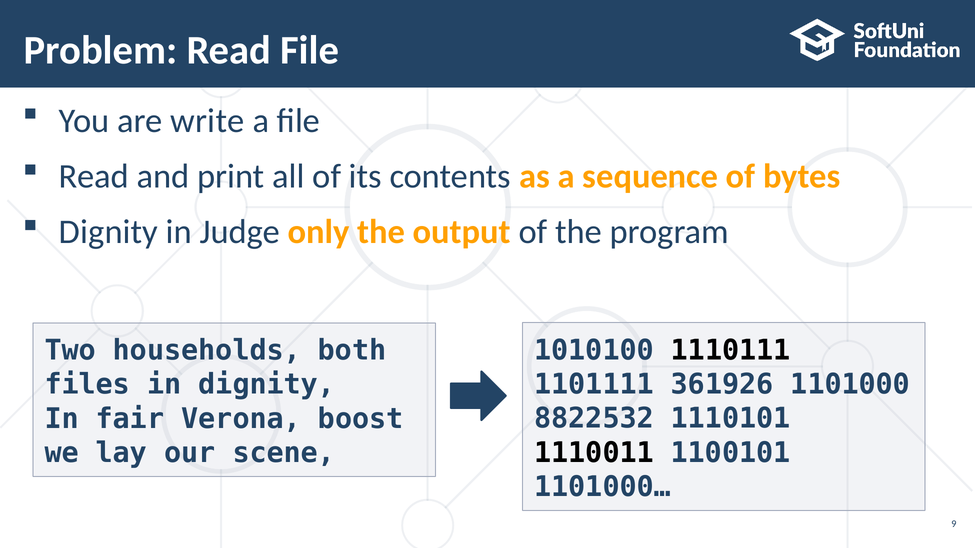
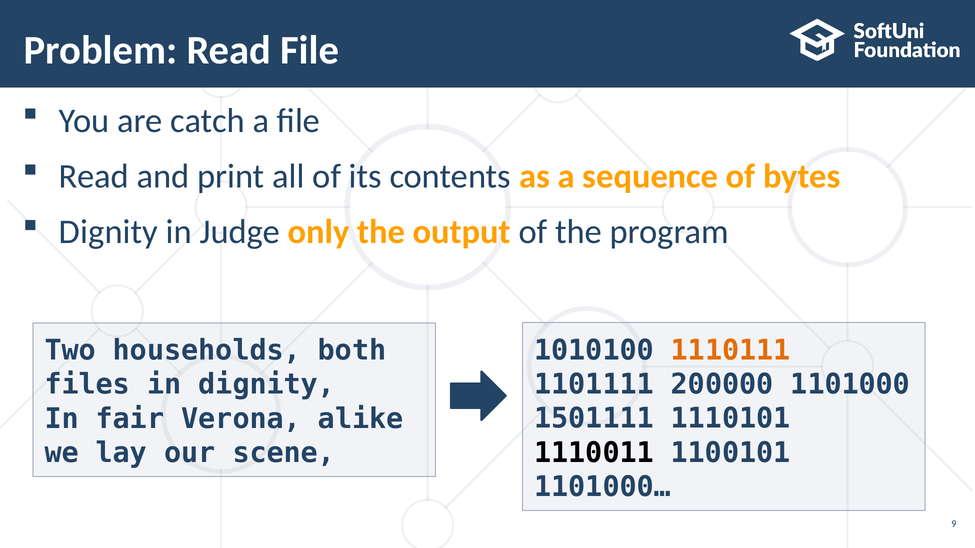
write: write -> catch (208, 121)
1110111 colour: black -> orange (731, 351)
361926: 361926 -> 200000 (722, 385)
8822532: 8822532 -> 1501111 (594, 419)
boost: boost -> alike (361, 419)
